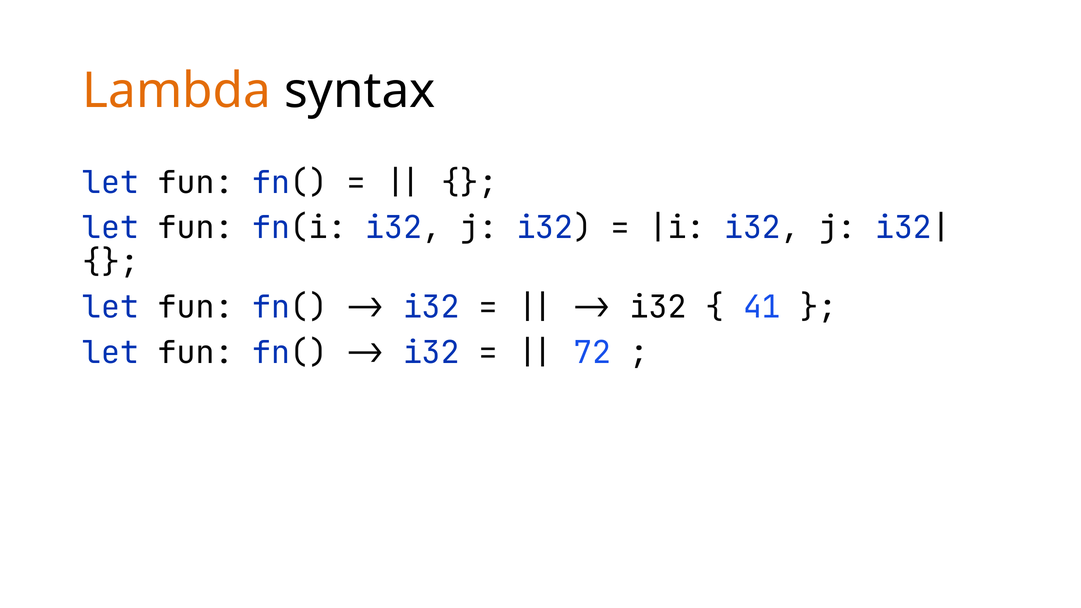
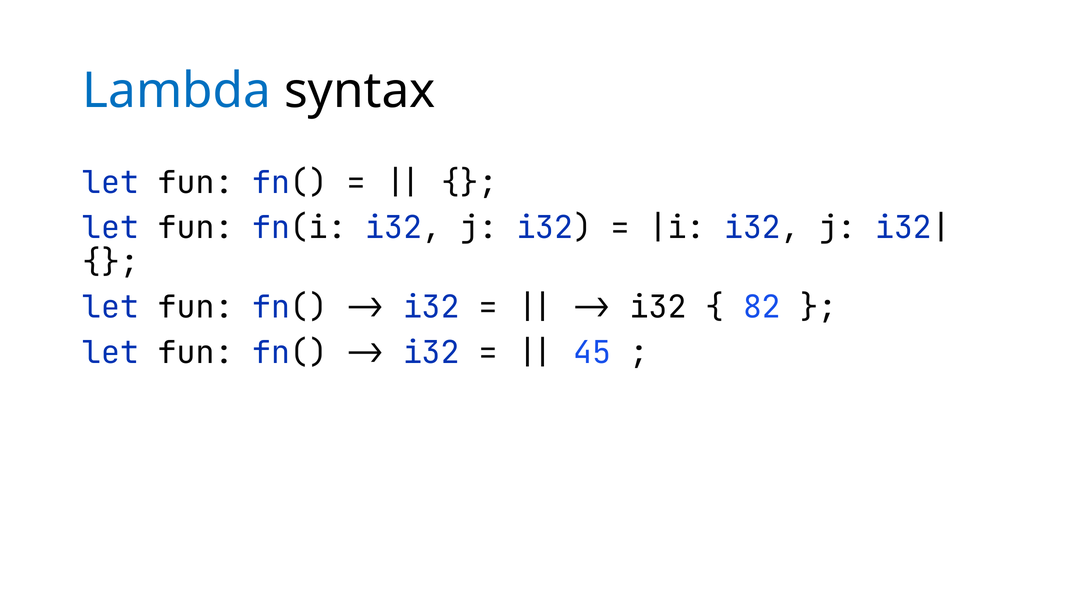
Lambda colour: orange -> blue (177, 91)
41: 41 -> 82 (762, 307)
72: 72 -> 45 (592, 353)
